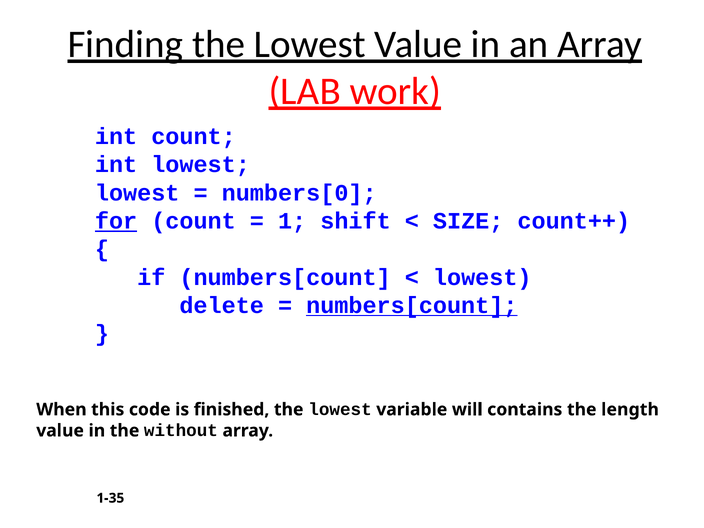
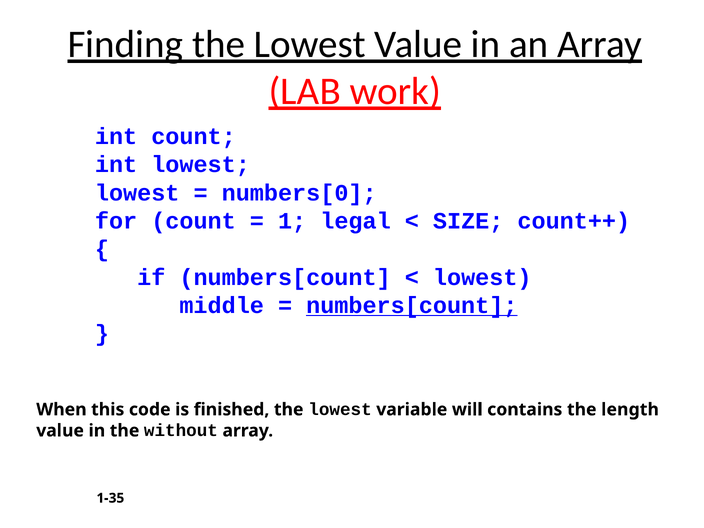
for underline: present -> none (116, 221)
shift: shift -> legal (356, 221)
delete: delete -> middle (222, 305)
